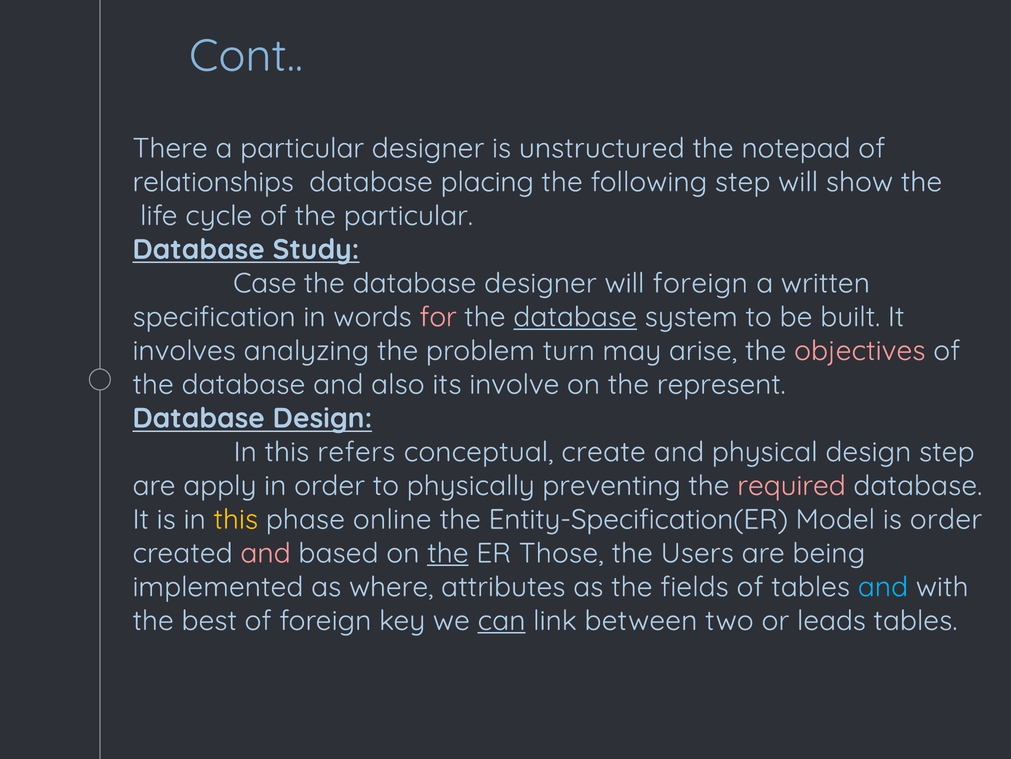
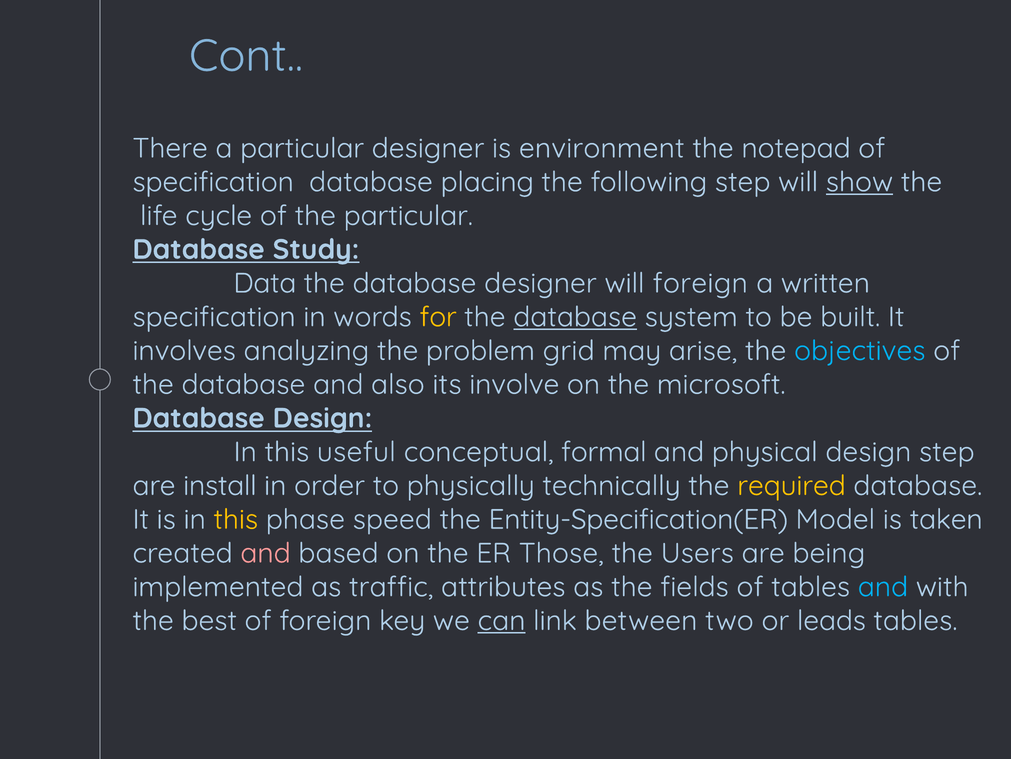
unstructured: unstructured -> environment (602, 148)
relationships: relationships -> specification (213, 182)
show underline: none -> present (859, 182)
Case: Case -> Data (265, 283)
for colour: pink -> yellow (438, 317)
turn: turn -> grid (569, 350)
objectives colour: pink -> light blue (860, 350)
represent: represent -> microsoft (721, 384)
refers: refers -> useful (356, 452)
create: create -> formal (604, 452)
apply: apply -> install (220, 485)
preventing: preventing -> technically (611, 485)
required colour: pink -> yellow (791, 485)
online: online -> speed (392, 519)
is order: order -> taken (946, 519)
the underline: present -> none (448, 553)
where: where -> traffic (391, 586)
